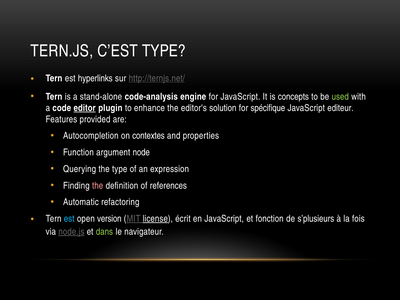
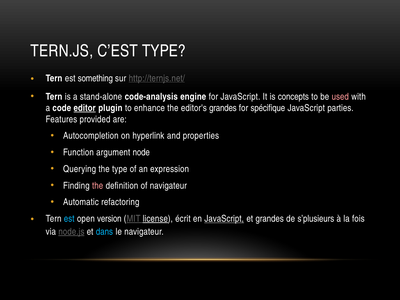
hyperlinks: hyperlinks -> something (95, 78)
used colour: light green -> pink (340, 97)
editor's solution: solution -> grandes (223, 108)
editeur: editeur -> parties (340, 108)
contextes: contextes -> hyperlink (148, 136)
of references: references -> navigateur (168, 186)
JavaScript underline: none -> present (224, 219)
et fonction: fonction -> grandes (270, 219)
dans colour: light green -> light blue (104, 232)
